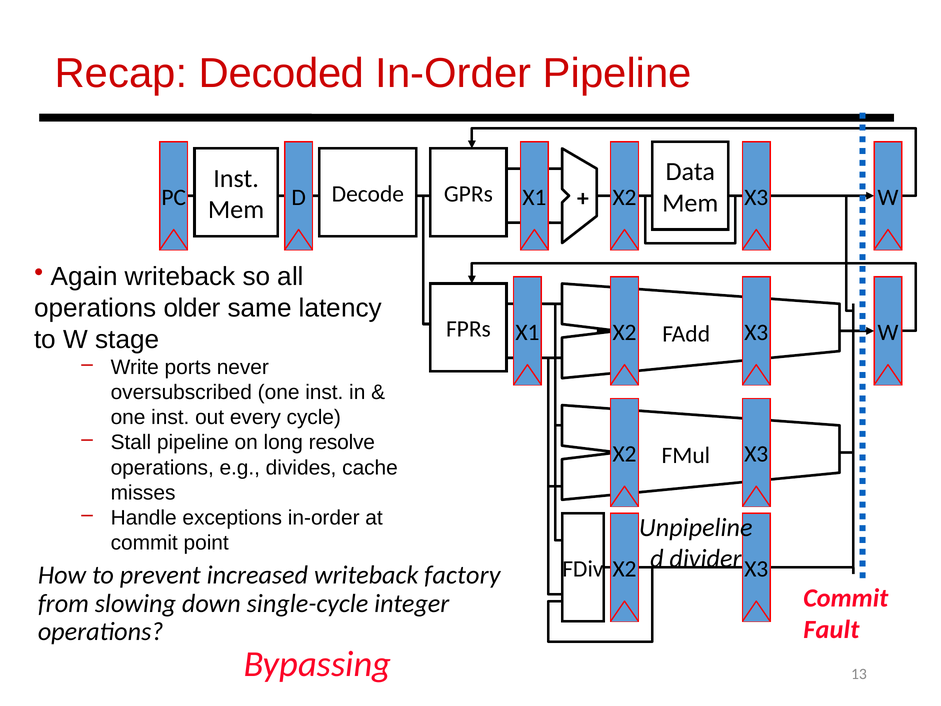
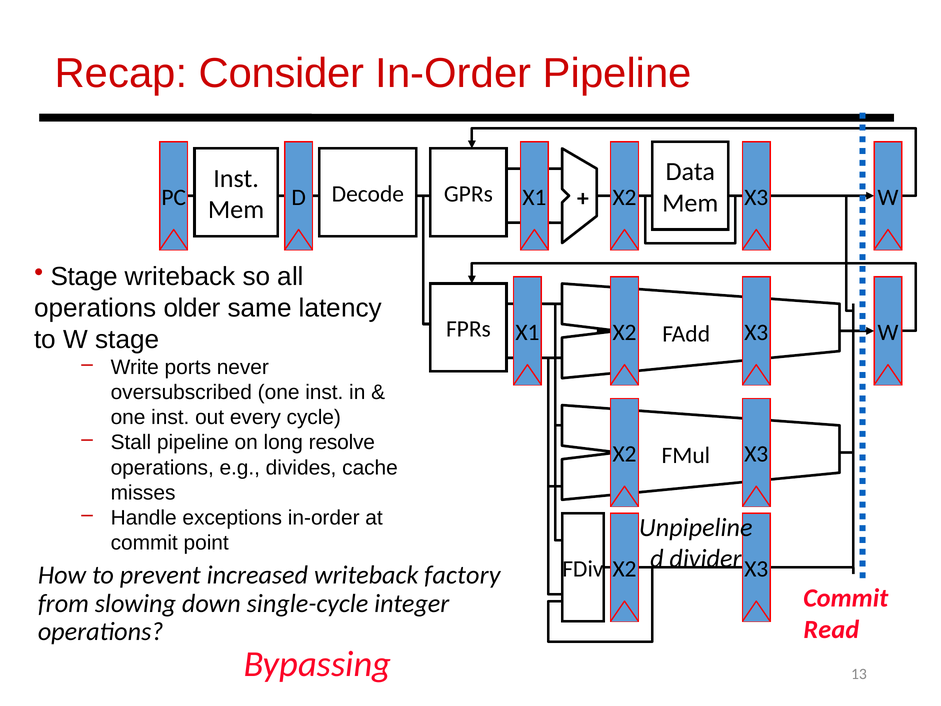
Decoded: Decoded -> Consider (282, 73)
Again: Again -> Stage (84, 277)
Fault: Fault -> Read (831, 629)
